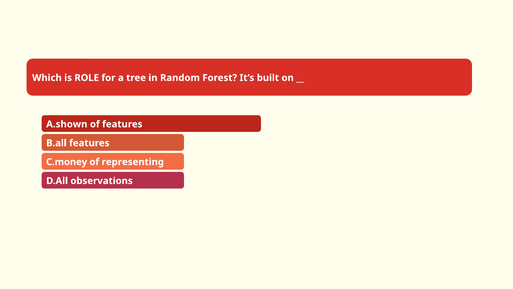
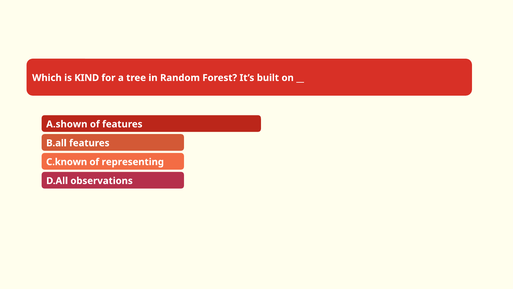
ROLE: ROLE -> KIND (87, 78)
C.money: C.money -> C.known (67, 162)
